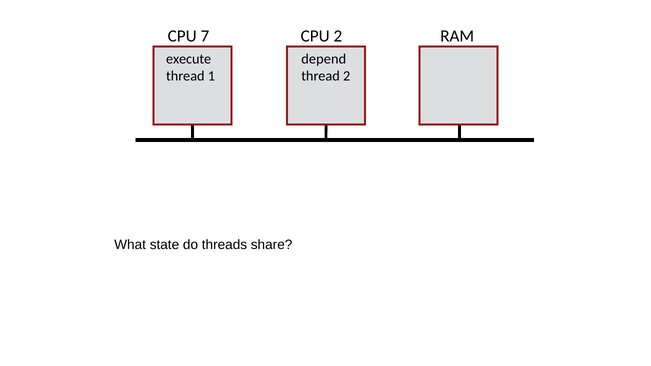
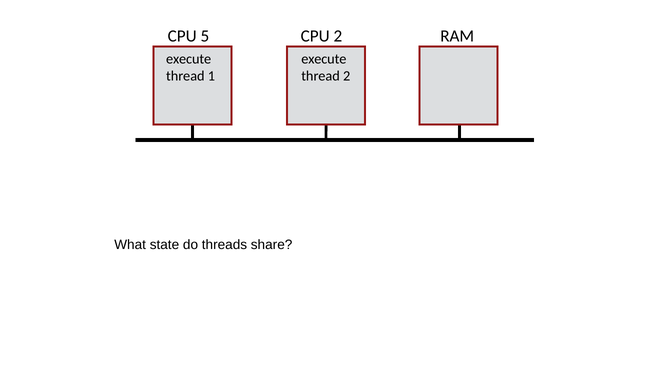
7: 7 -> 5 (205, 36)
depend: depend -> execute (324, 59)
